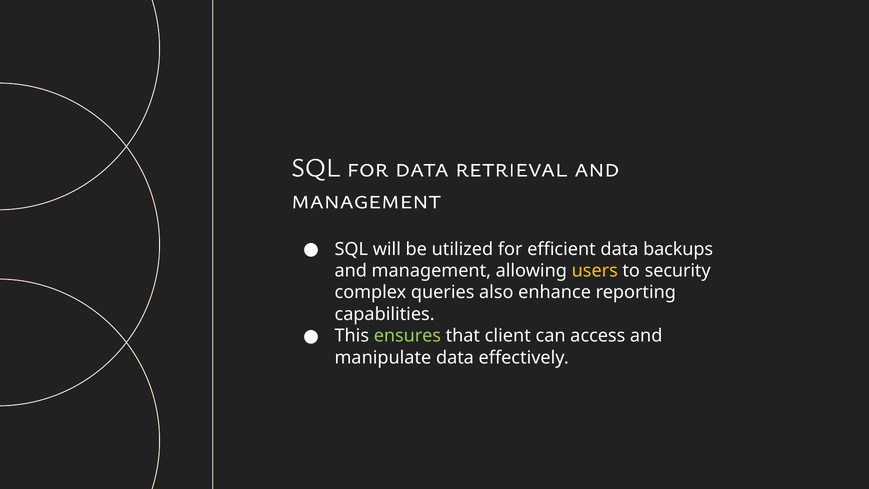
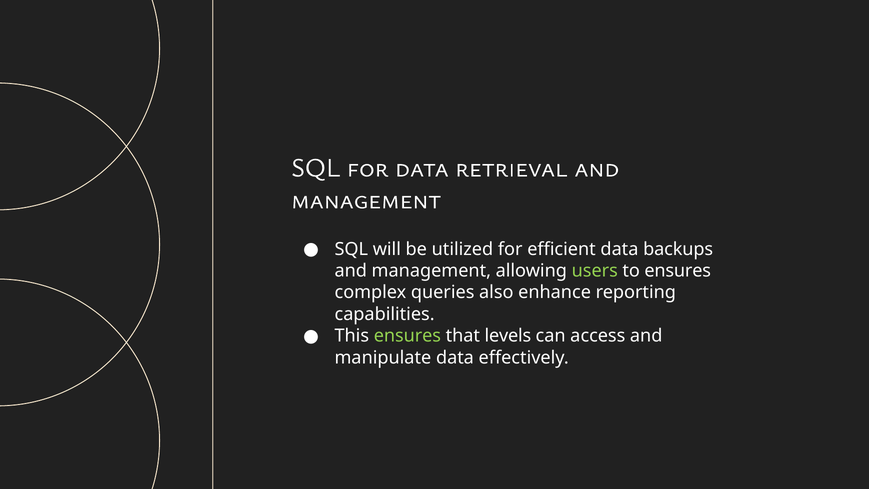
users colour: yellow -> light green (595, 271)
to security: security -> ensures (678, 271)
client: client -> levels (508, 336)
